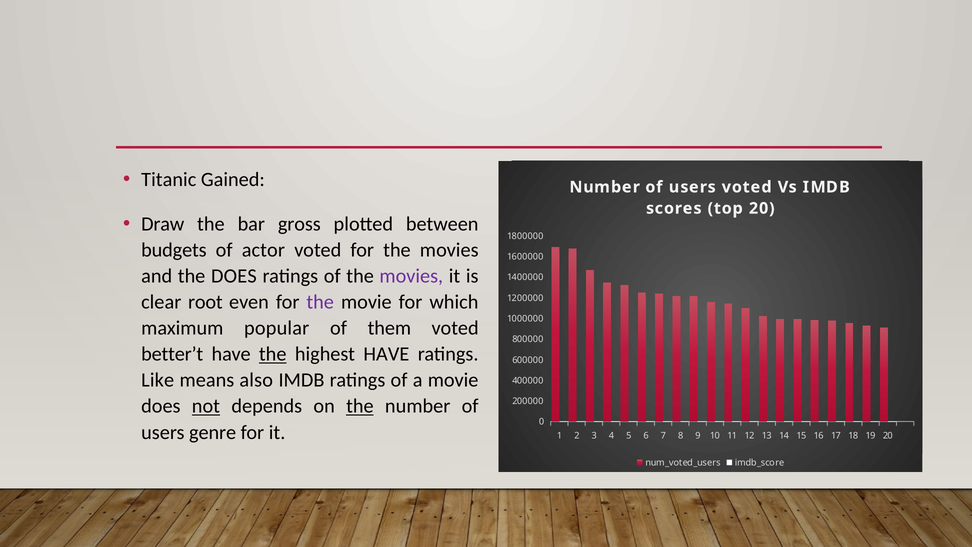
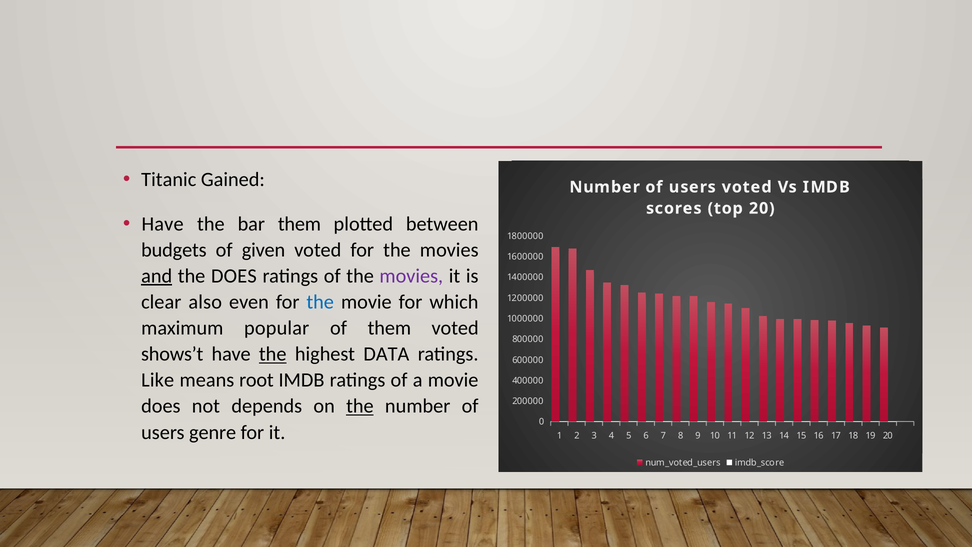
Draw: Draw -> Have (163, 224)
bar gross: gross -> them (299, 224)
actor: actor -> given (263, 250)
and underline: none -> present (157, 276)
root: root -> also (205, 302)
the colour: purple -> blue (320, 302)
better’t: better’t -> shows’t (172, 354)
highest HAVE: HAVE -> DATA (386, 354)
also: also -> root (256, 380)
not underline: present -> none (206, 406)
